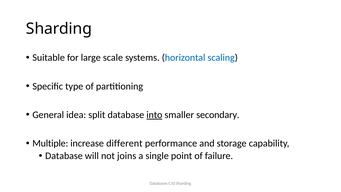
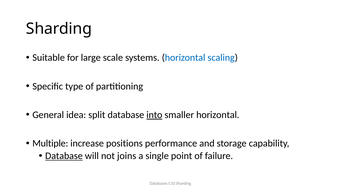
smaller secondary: secondary -> horizontal (218, 115)
different: different -> positions (124, 143)
Database underline: none -> present (64, 156)
